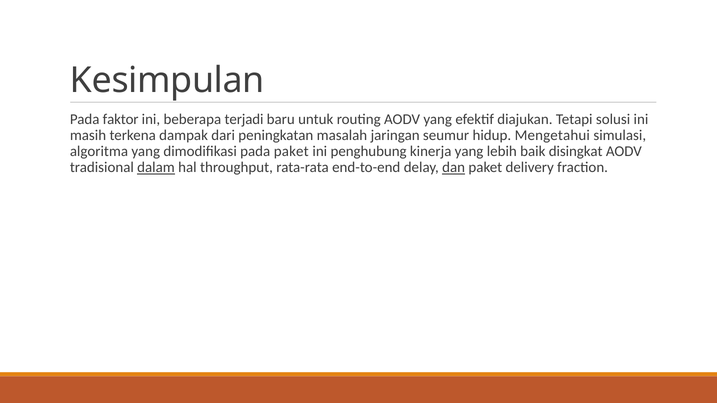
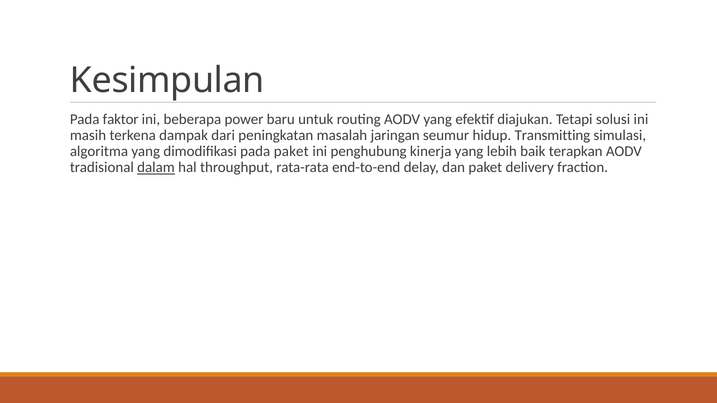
terjadi: terjadi -> power (244, 119)
Mengetahui: Mengetahui -> Transmitting (552, 135)
disingkat: disingkat -> terapkan (576, 151)
dan underline: present -> none (454, 168)
